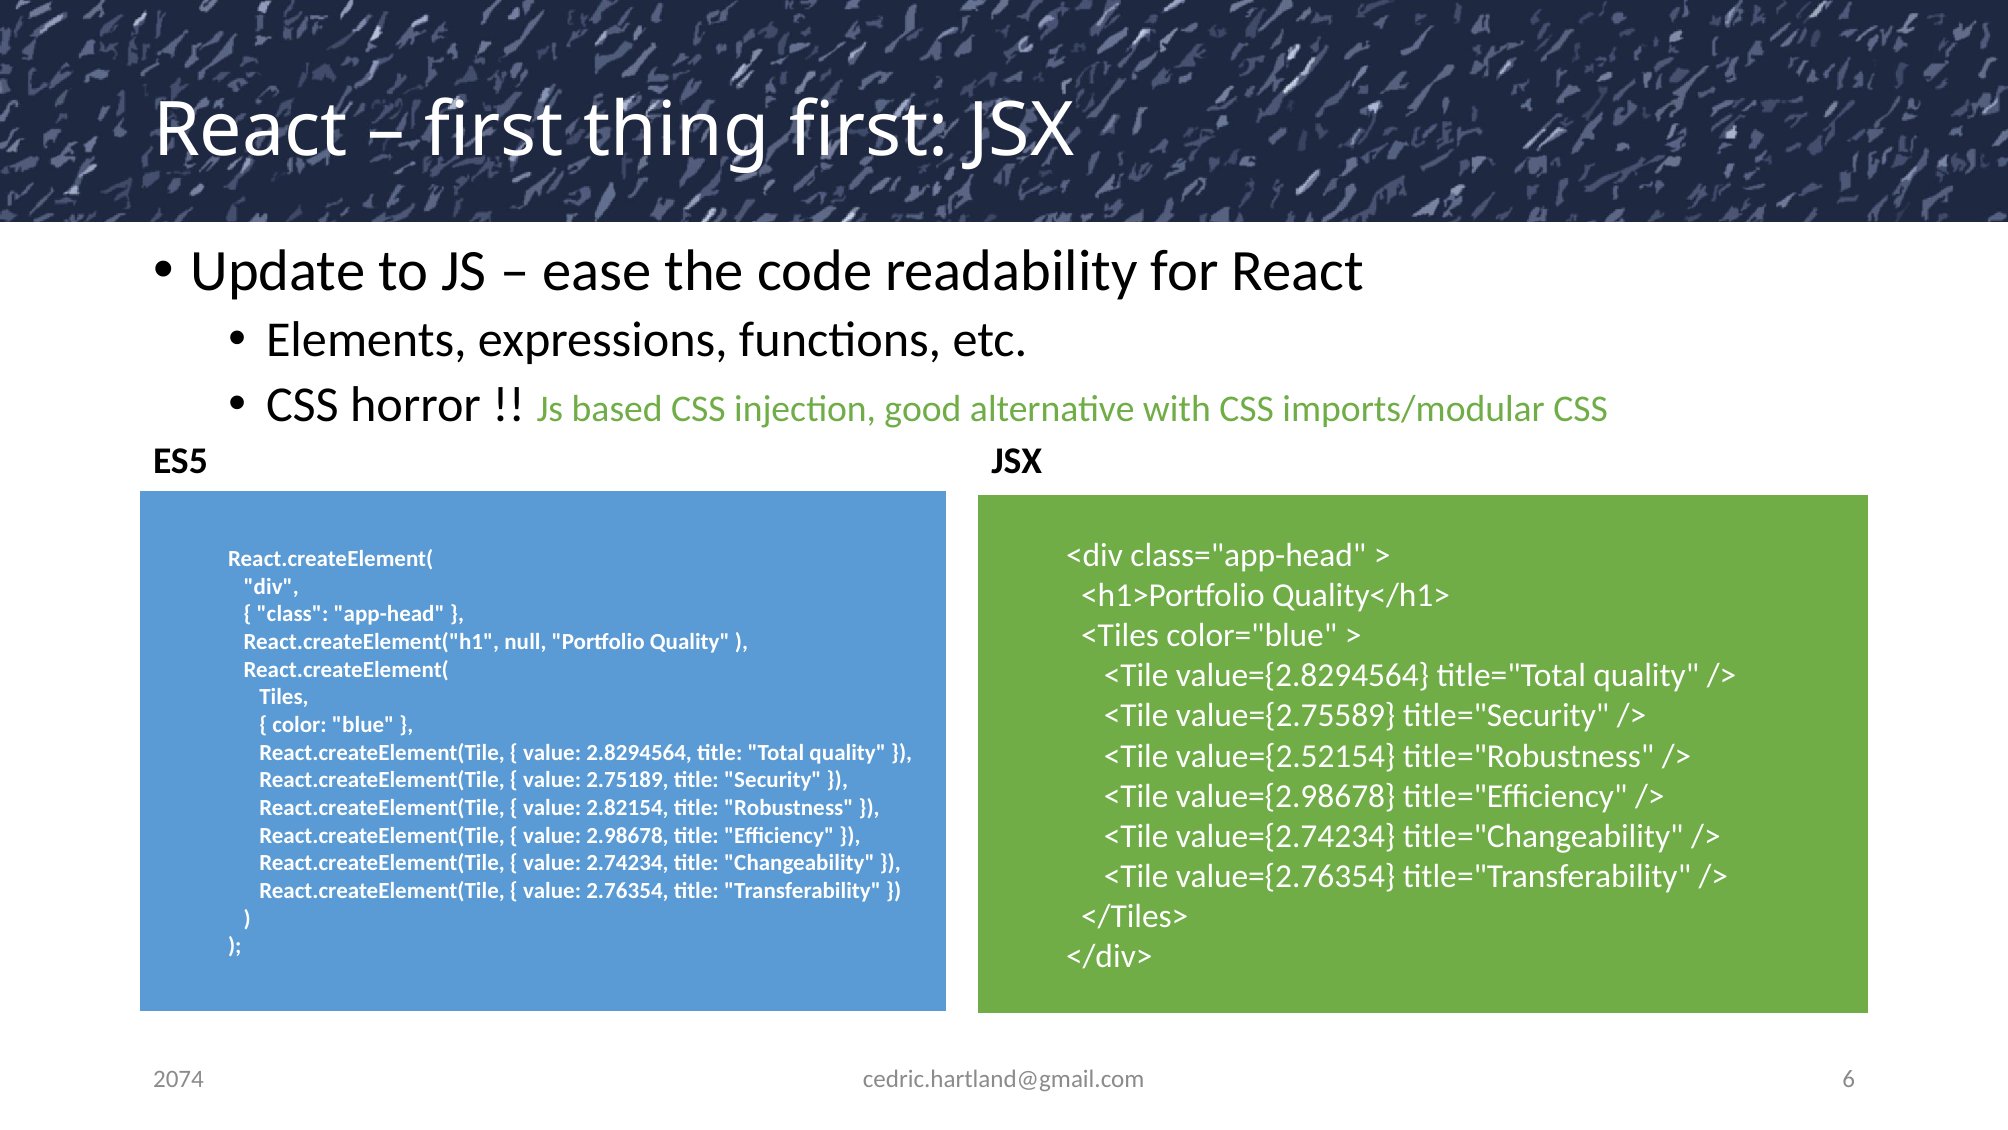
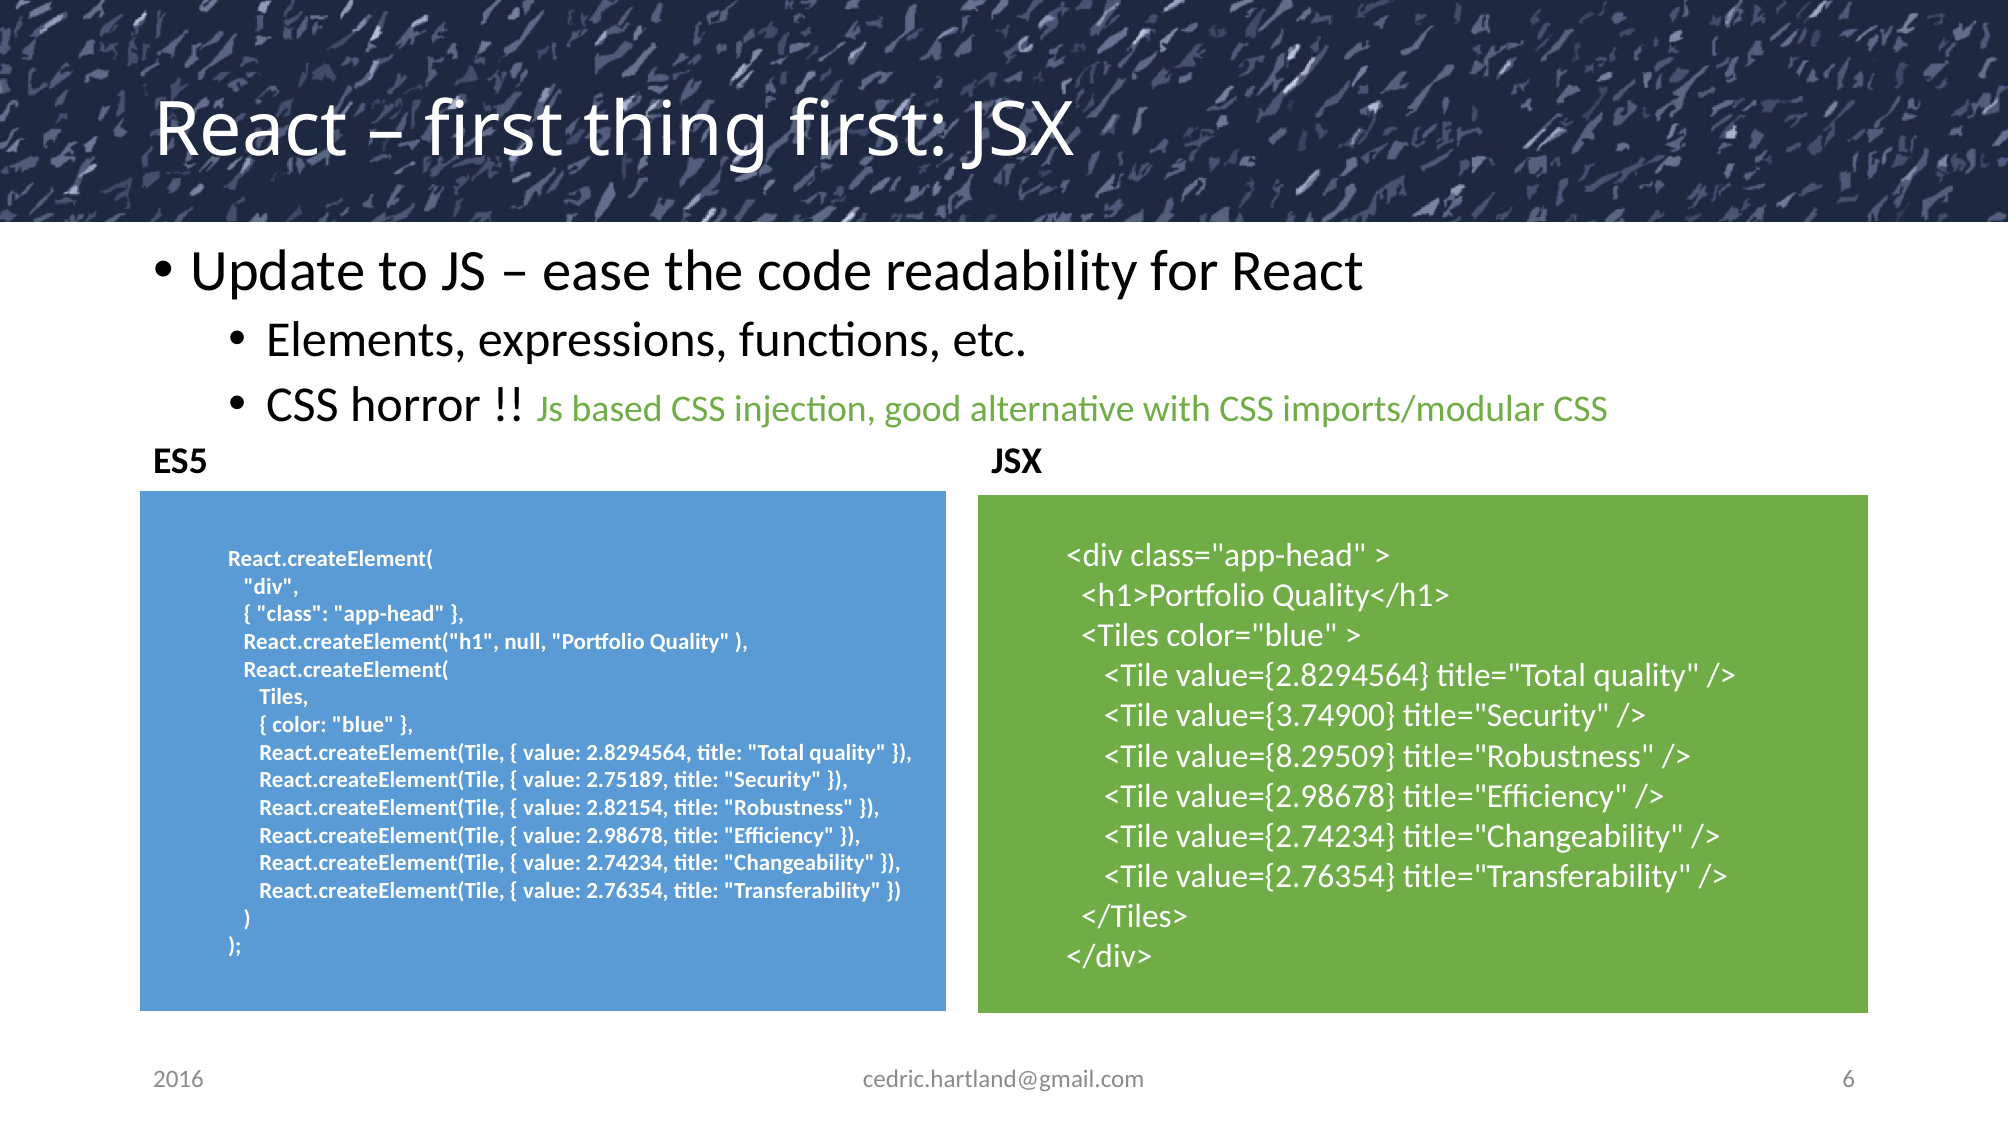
value={2.75589: value={2.75589 -> value={3.74900 (1286, 716)
value={2.52154: value={2.52154 -> value={8.29509 (1286, 756)
2074: 2074 -> 2016 (178, 1079)
